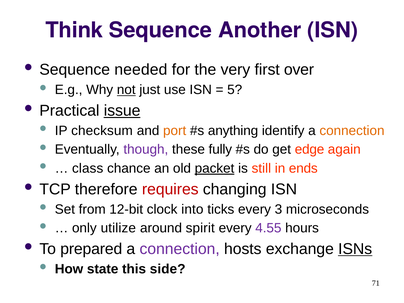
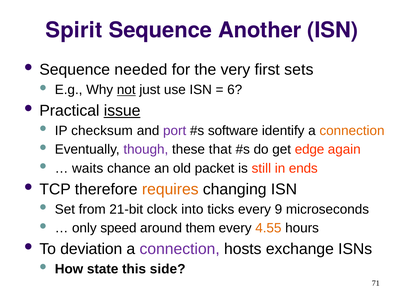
Think: Think -> Spirit (74, 30)
over: over -> sets (299, 70)
5: 5 -> 6 (235, 90)
port colour: orange -> purple (175, 131)
anything: anything -> software (233, 131)
fully: fully -> that (220, 150)
class: class -> waits (88, 168)
packet underline: present -> none (215, 168)
requires colour: red -> orange (170, 189)
12-bit: 12-bit -> 21-bit (126, 209)
3: 3 -> 9 (278, 209)
utilize: utilize -> speed (118, 228)
spirit: spirit -> them (200, 228)
4.55 colour: purple -> orange (268, 228)
prepared: prepared -> deviation (91, 249)
ISNs underline: present -> none (355, 249)
